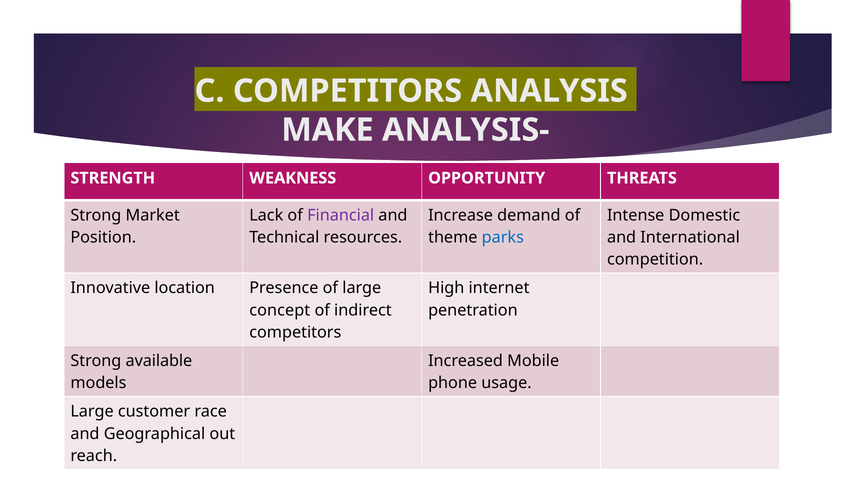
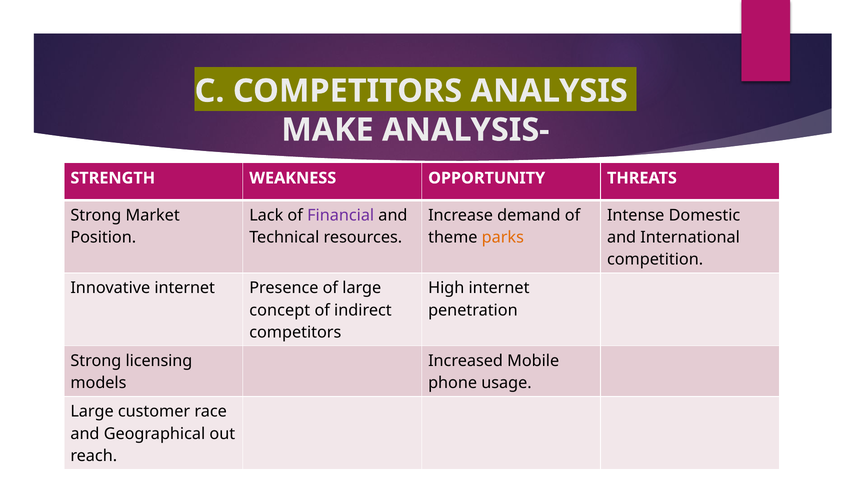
parks colour: blue -> orange (503, 237)
Innovative location: location -> internet (185, 288)
available: available -> licensing (159, 361)
